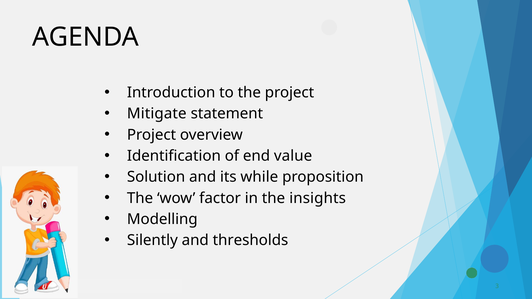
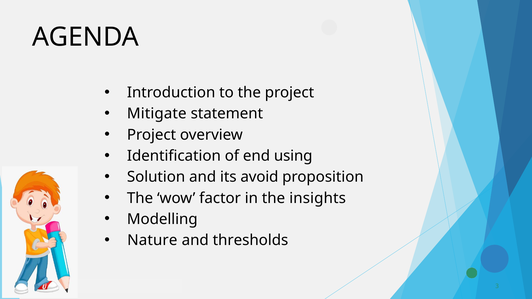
value: value -> using (293, 156)
while: while -> avoid (259, 177)
Silently: Silently -> Nature (152, 240)
